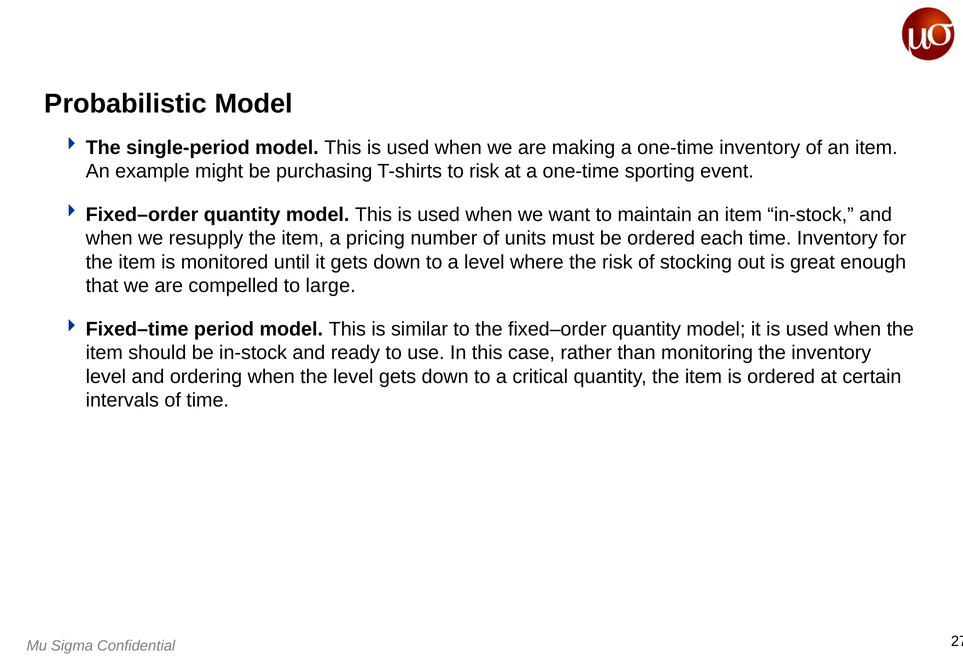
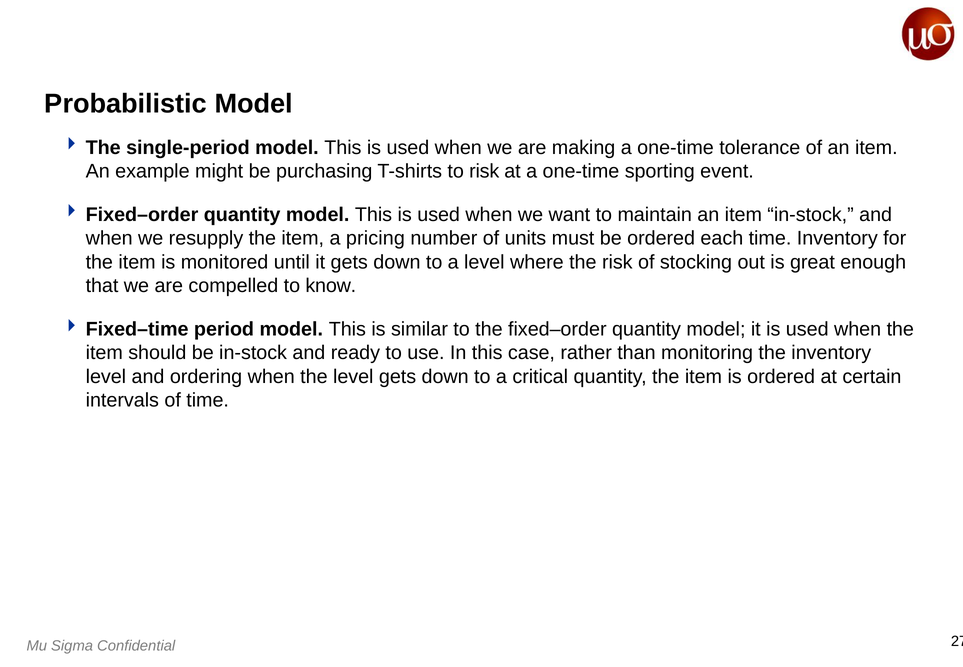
one-time inventory: inventory -> tolerance (760, 148)
large: large -> know (331, 286)
